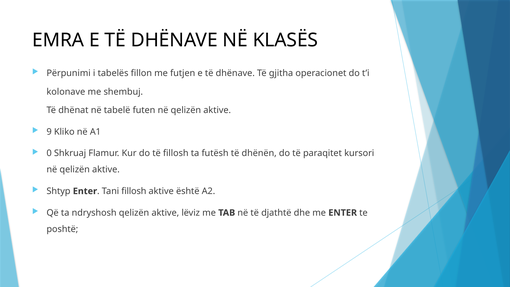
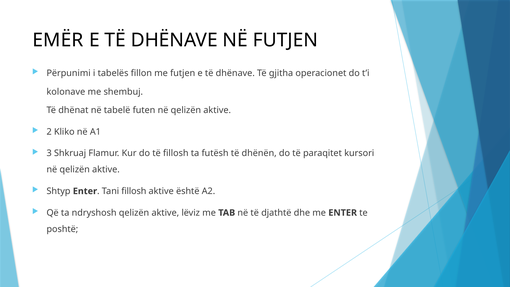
EMRA: EMRA -> EMËR (58, 40)
NË KLASËS: KLASËS -> FUTJEN (285, 40)
9: 9 -> 2 (49, 132)
0: 0 -> 3 (49, 153)
